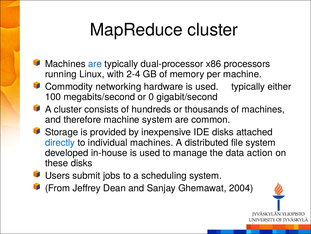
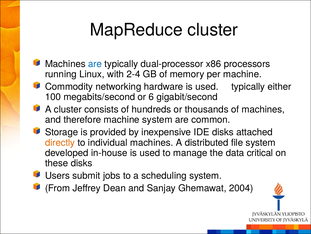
0: 0 -> 6 (151, 97)
directly colour: blue -> orange (60, 142)
action: action -> critical (260, 152)
